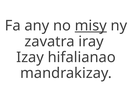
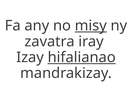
hifalianao underline: none -> present (82, 57)
